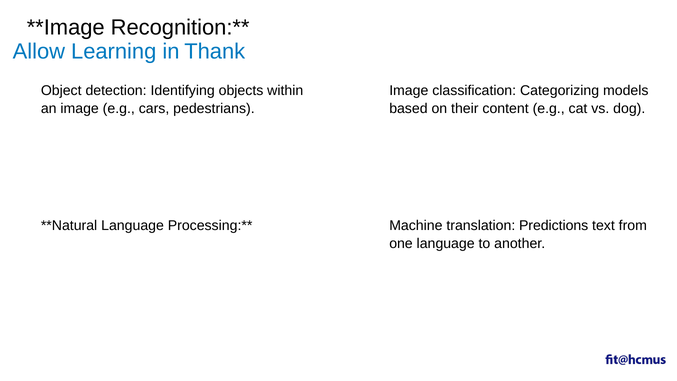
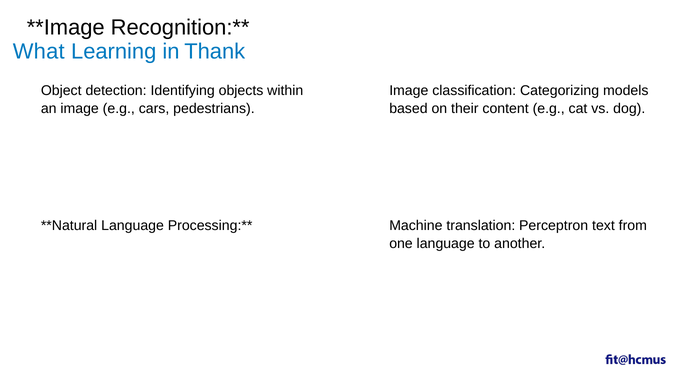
Allow: Allow -> What (39, 52)
Predictions: Predictions -> Perceptron (554, 225)
